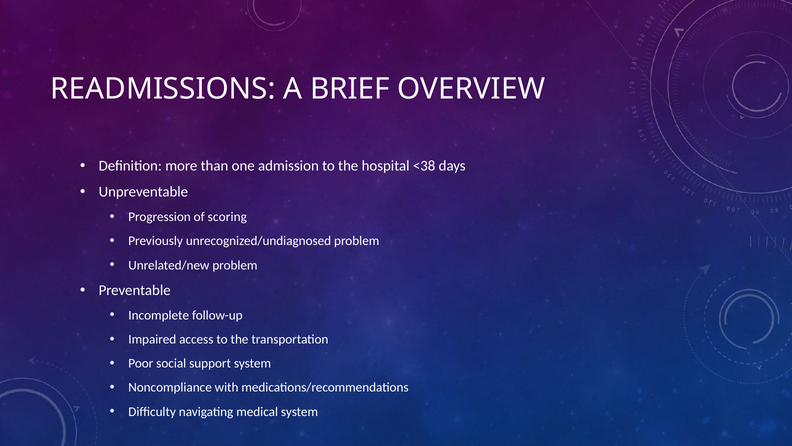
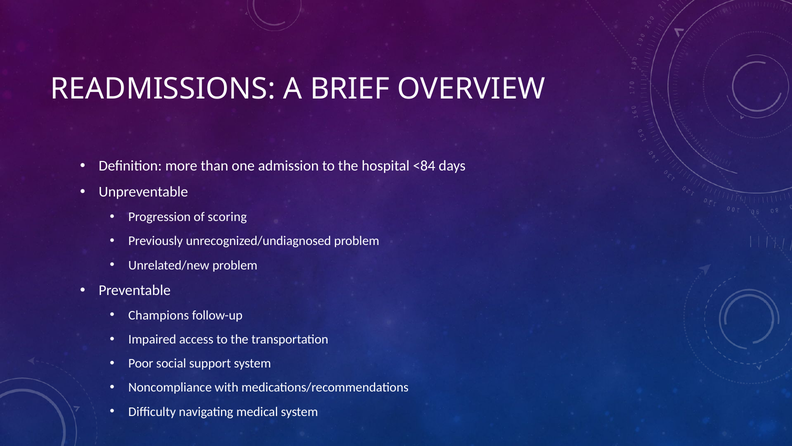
<38: <38 -> <84 (424, 166)
Incomplete: Incomplete -> Champions (159, 315)
